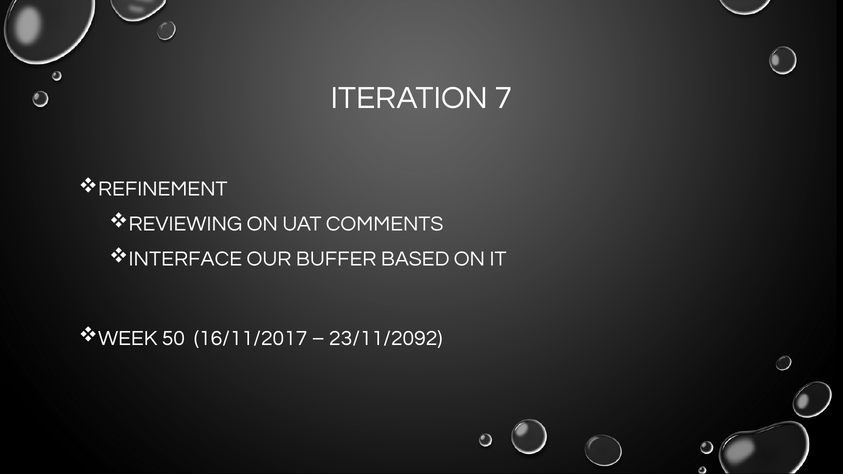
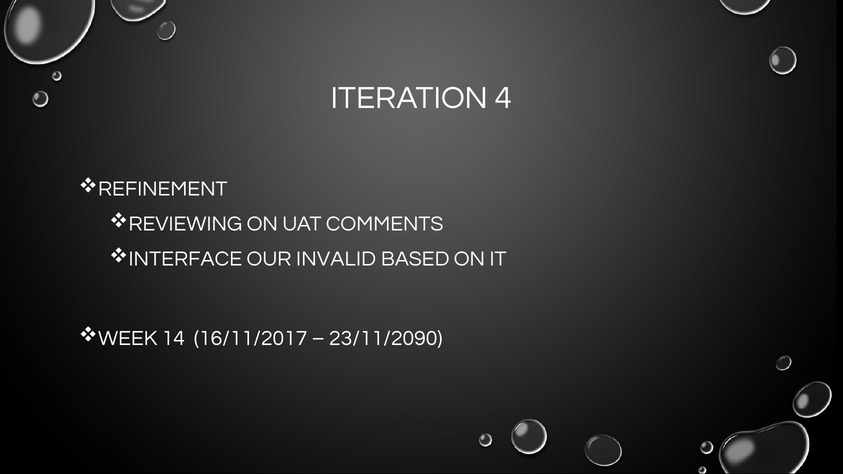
7: 7 -> 4 (503, 98)
BUFFER: BUFFER -> INVALID (336, 259)
50: 50 -> 14 (173, 339)
23/11/2092: 23/11/2092 -> 23/11/2090 (386, 339)
